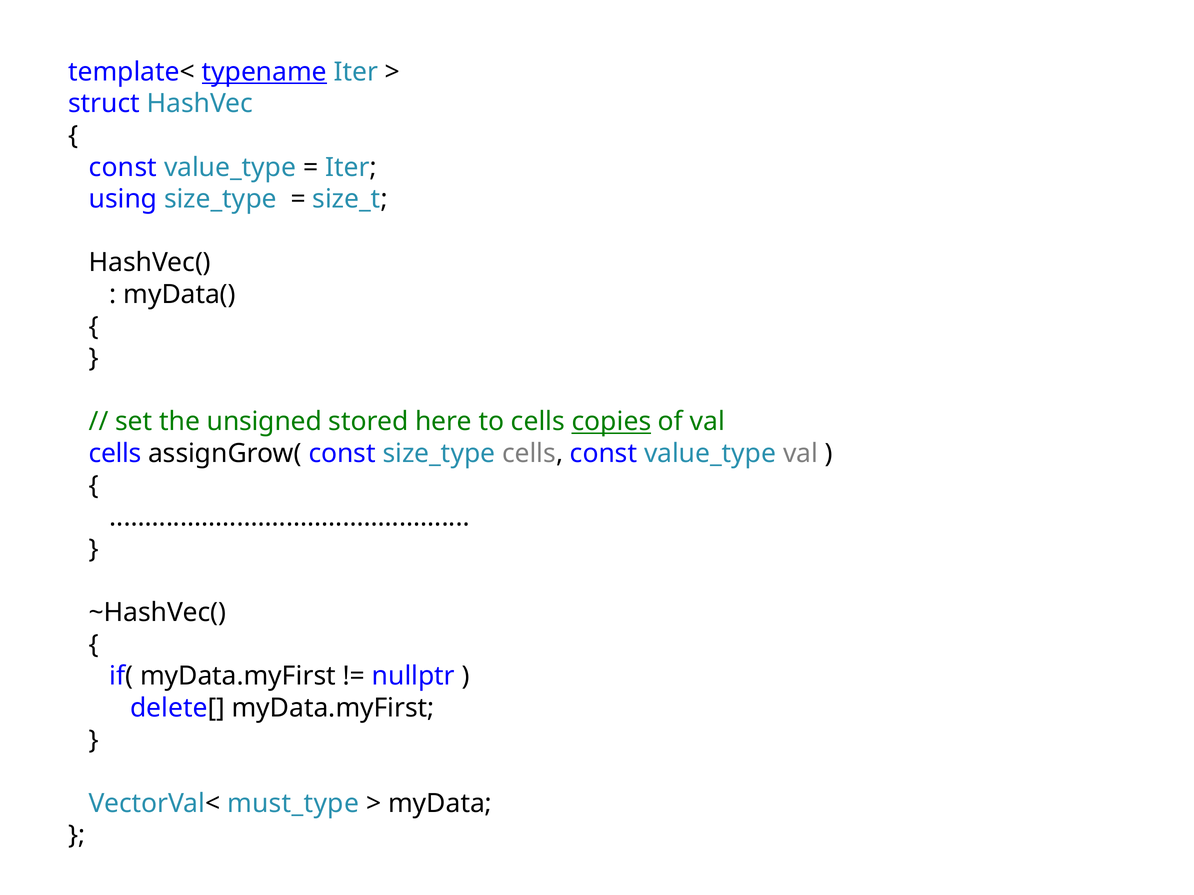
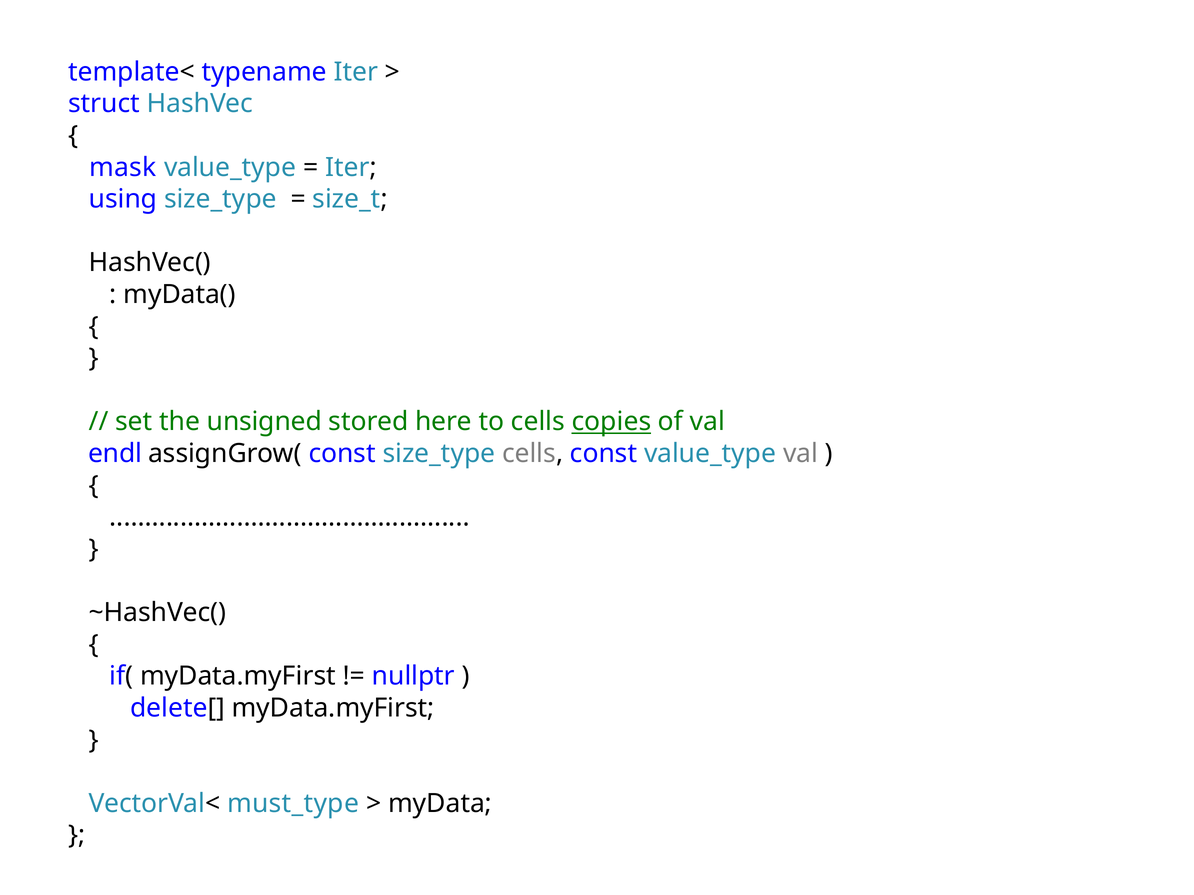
typename underline: present -> none (264, 72)
const: const -> mask (123, 167)
cells: cells -> endl (115, 454)
